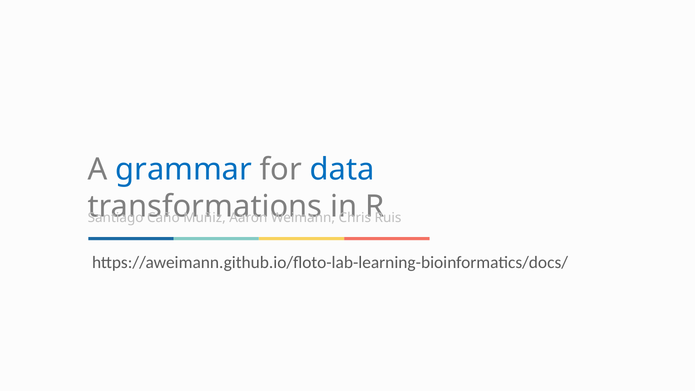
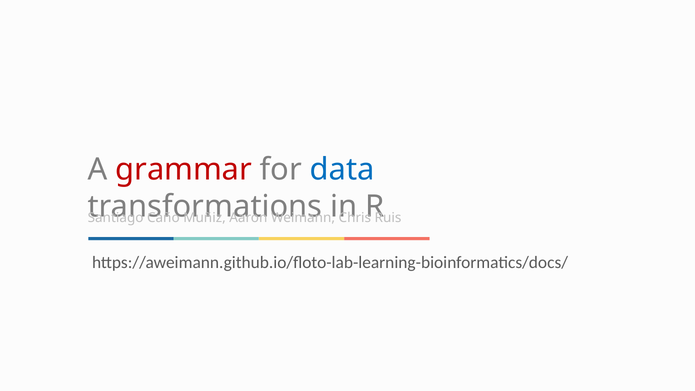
grammar colour: blue -> red (184, 170)
